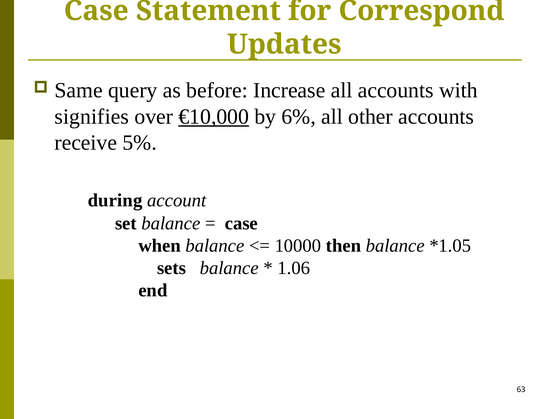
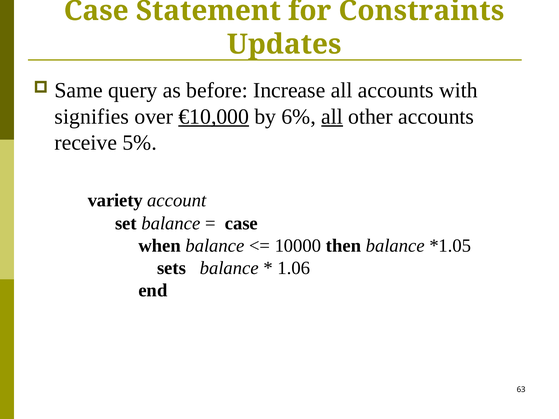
Correspond: Correspond -> Constraints (421, 11)
all underline: none -> present (332, 117)
during: during -> variety (115, 200)
